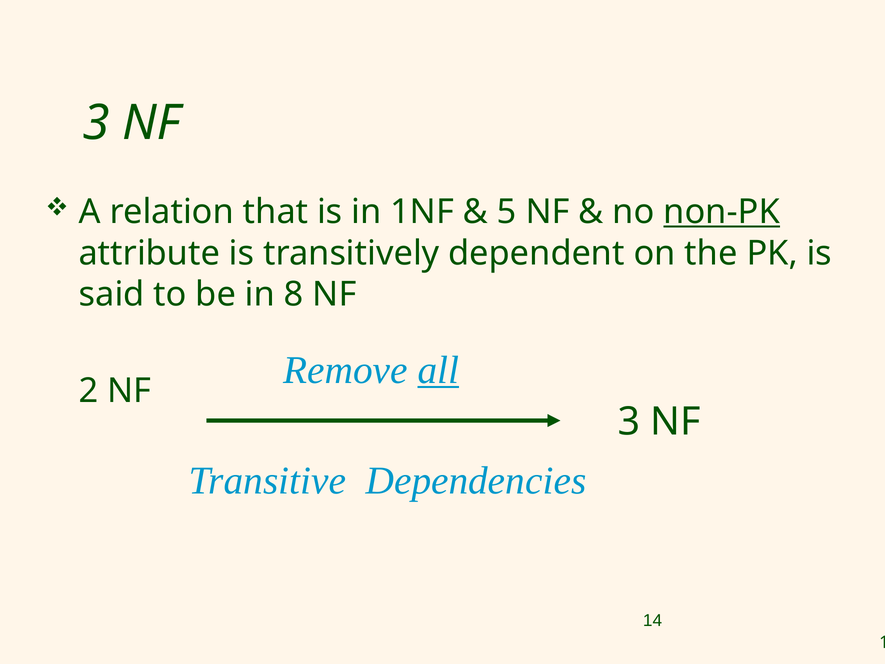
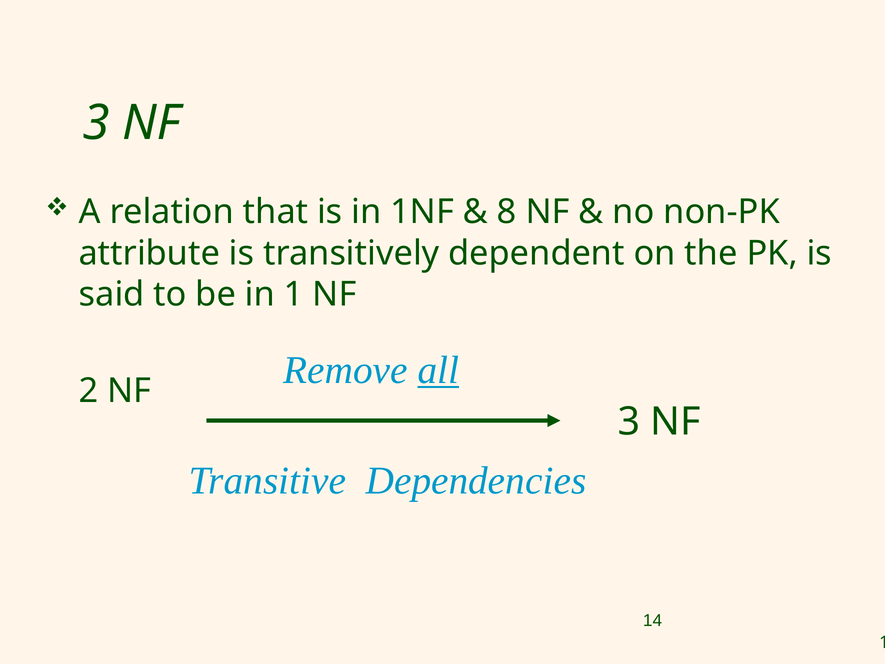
5: 5 -> 8 (507, 212)
non-PK underline: present -> none (722, 212)
8: 8 -> 1 (294, 294)
